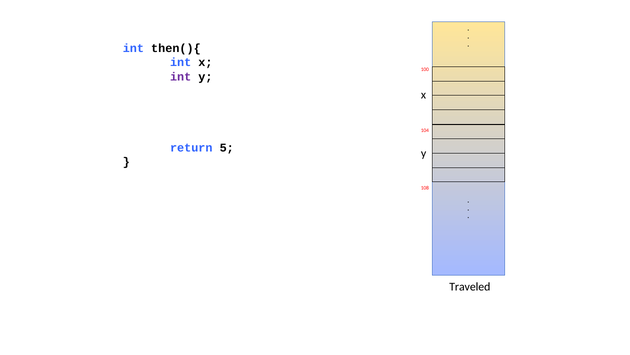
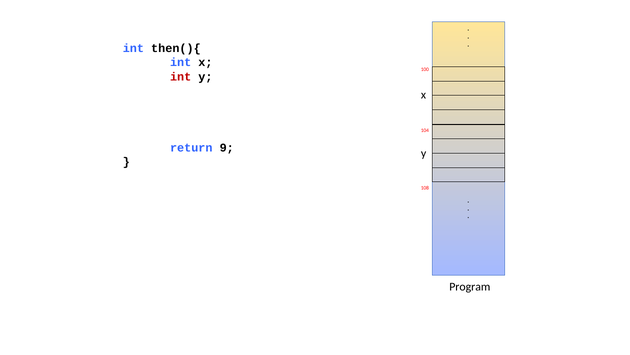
int colour: purple -> red (181, 77)
5: 5 -> 9 (227, 148)
Traveled: Traveled -> Program (470, 286)
